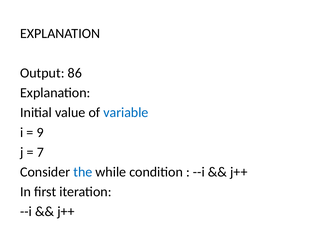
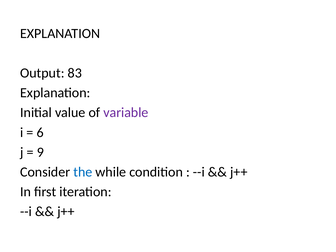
86: 86 -> 83 (75, 73)
variable colour: blue -> purple (126, 113)
9: 9 -> 6 (40, 132)
7: 7 -> 9 (40, 152)
